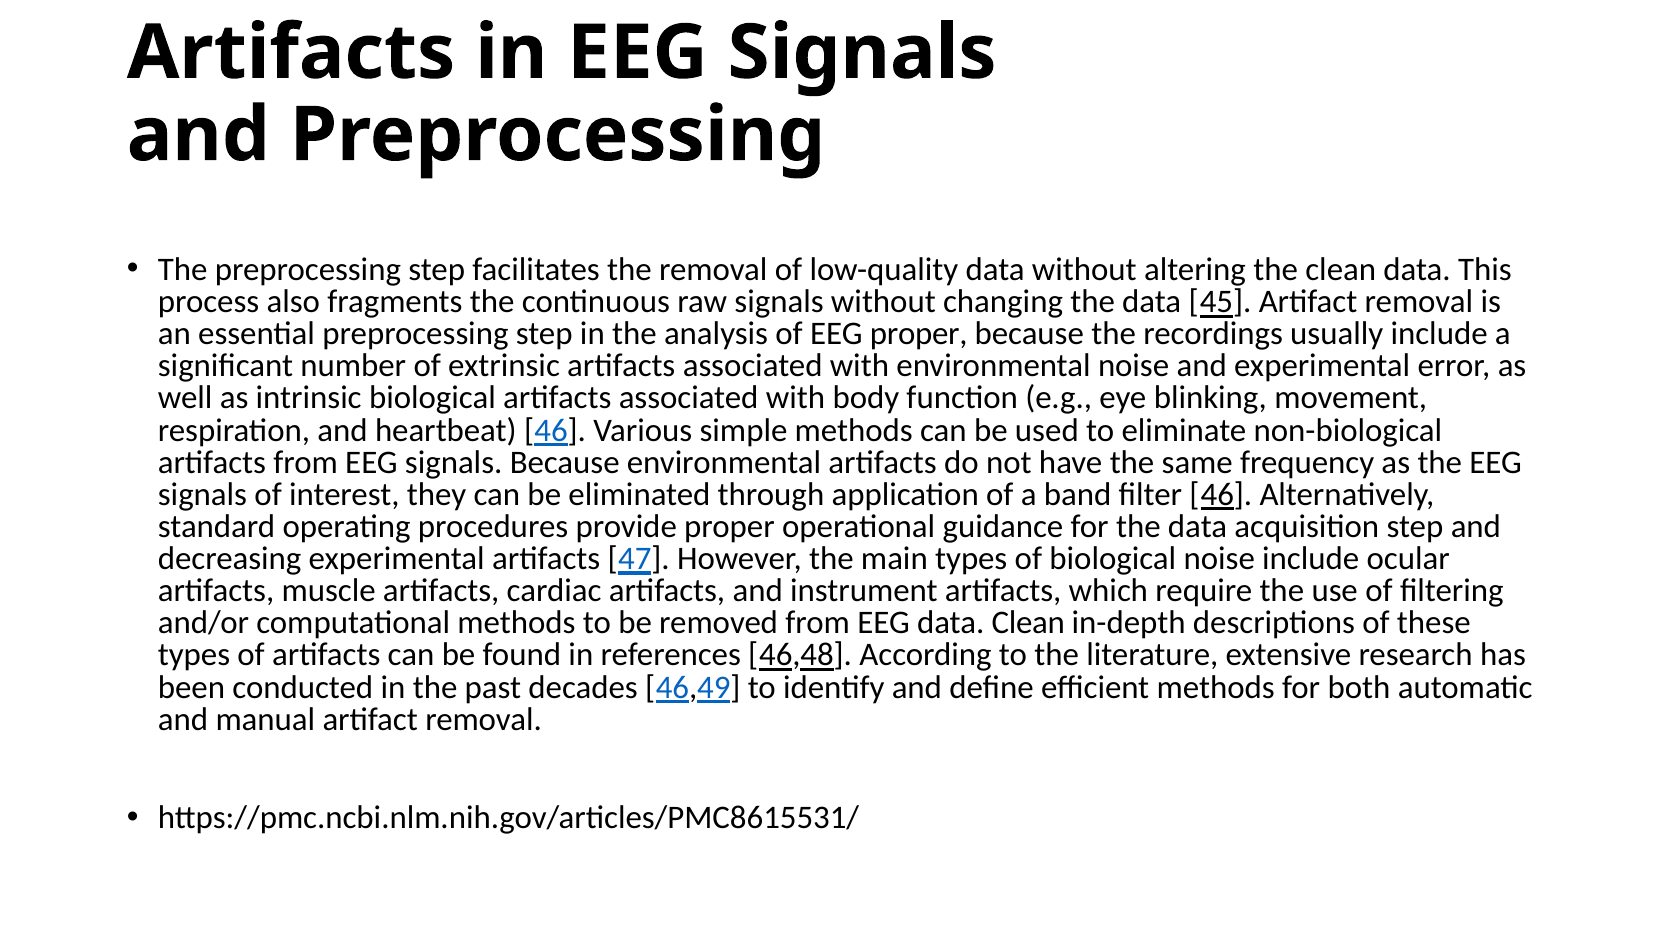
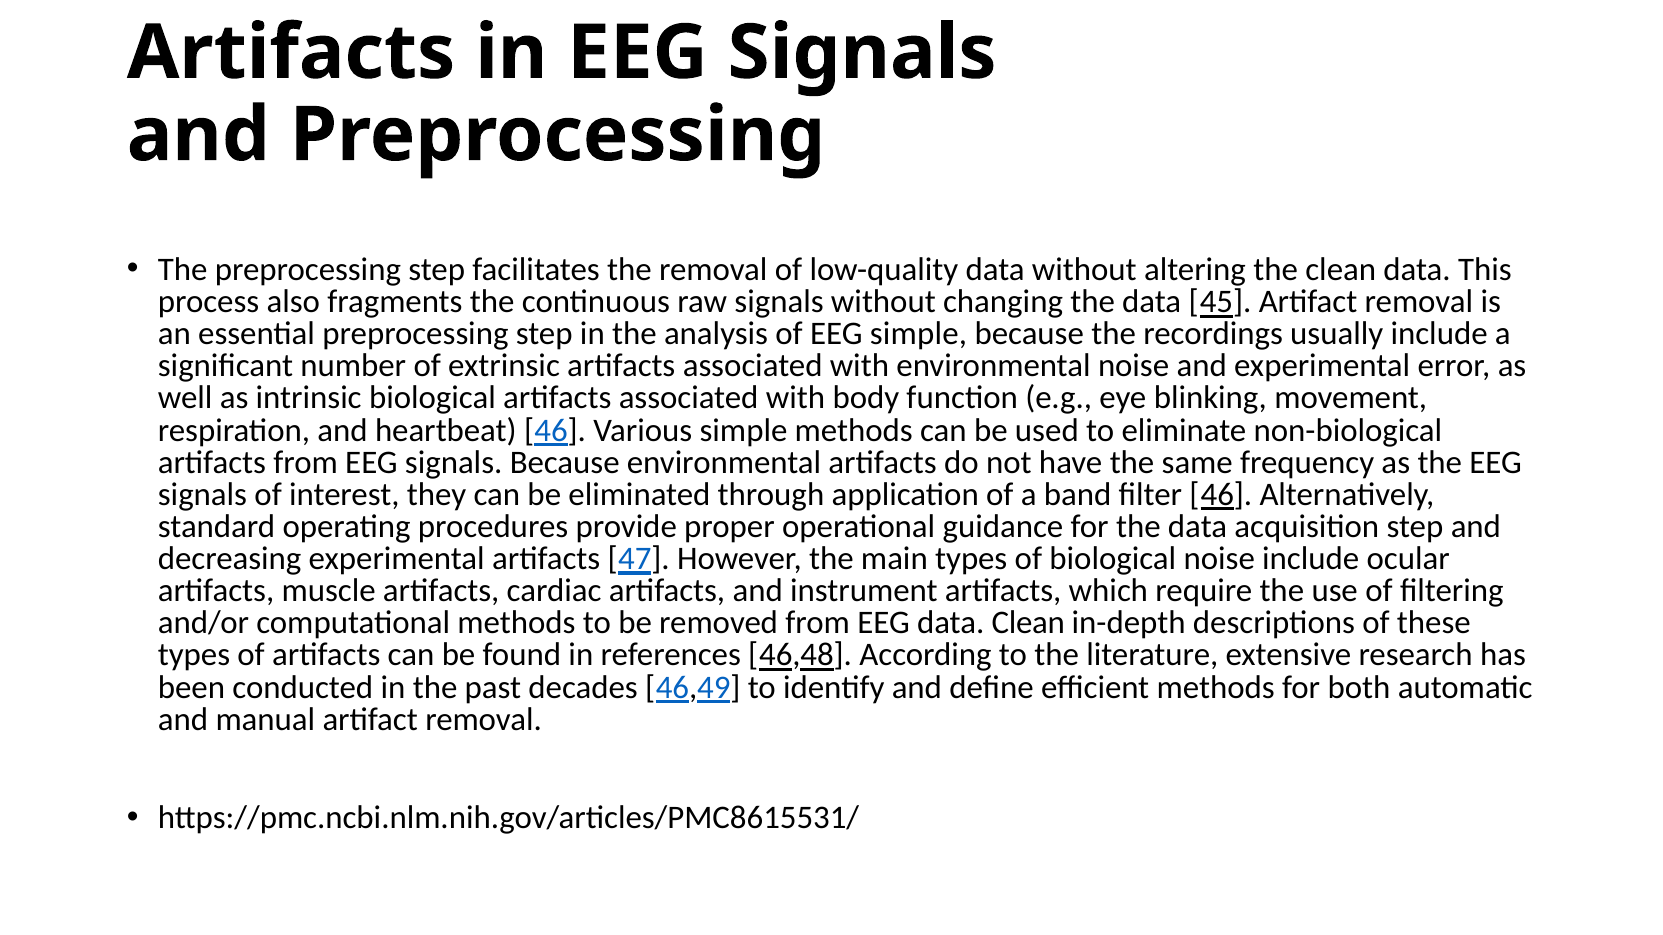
EEG proper: proper -> simple (918, 334)
